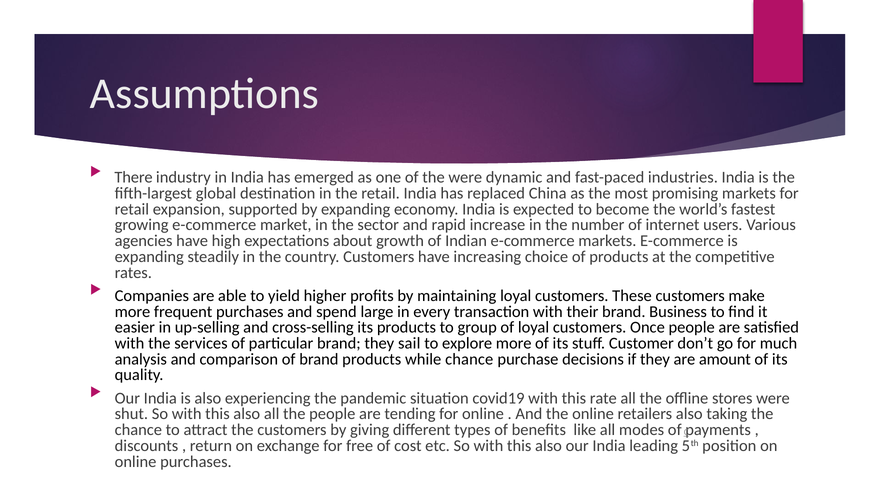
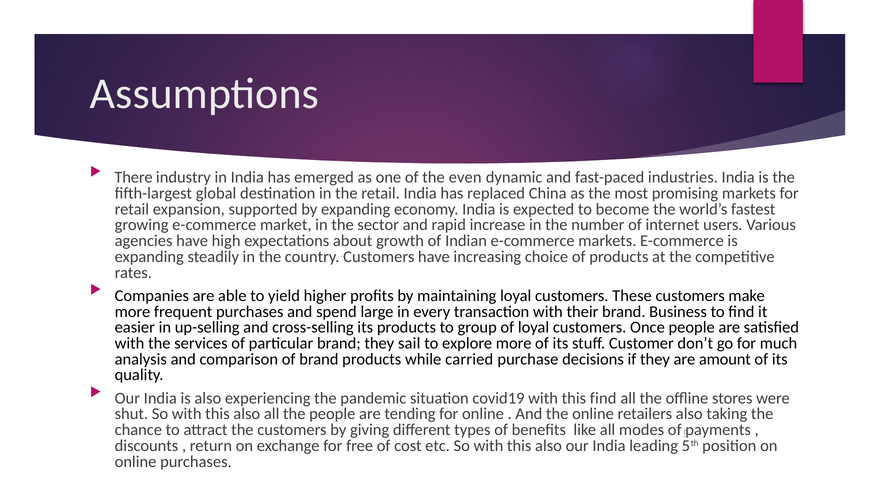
the were: were -> even (465, 177)
while chance: chance -> carried (469, 359)
this rate: rate -> find (603, 398)
